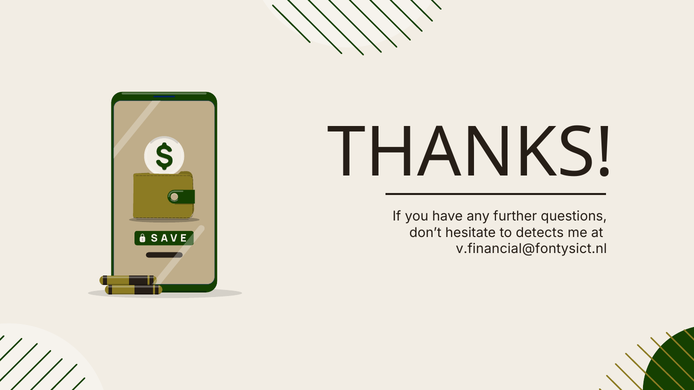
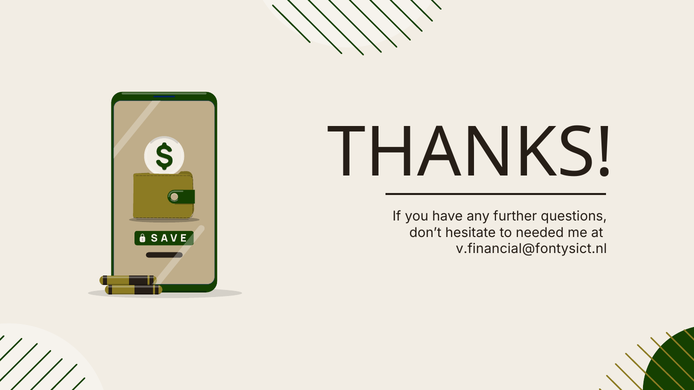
detects: detects -> needed (540, 233)
